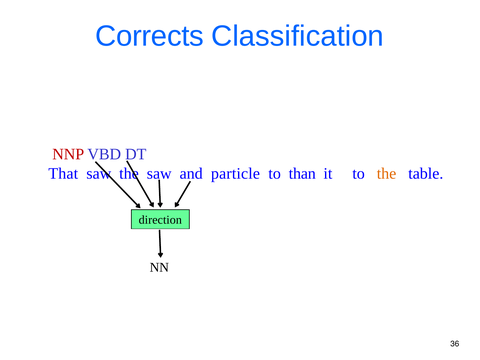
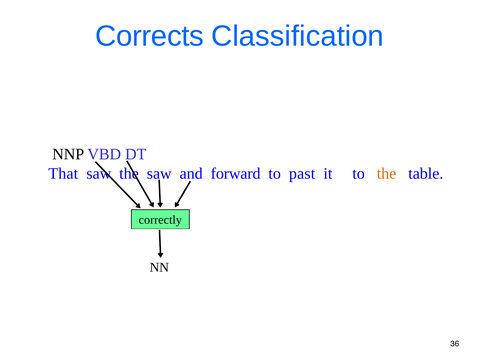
NNP colour: red -> black (68, 154)
particle: particle -> forward (236, 173)
than: than -> past (302, 173)
direction: direction -> correctly (160, 220)
